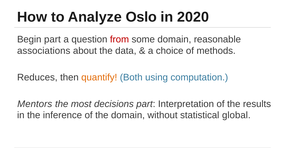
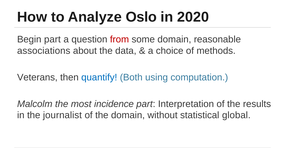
Reduces: Reduces -> Veterans (37, 77)
quantify colour: orange -> blue (99, 77)
Mentors: Mentors -> Malcolm (35, 104)
decisions: decisions -> incidence (114, 104)
inference: inference -> journalist (62, 115)
